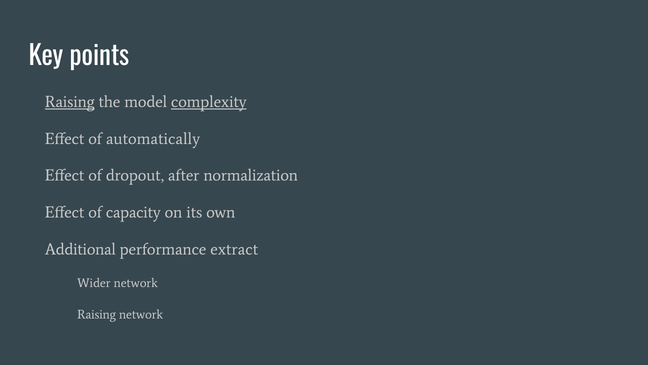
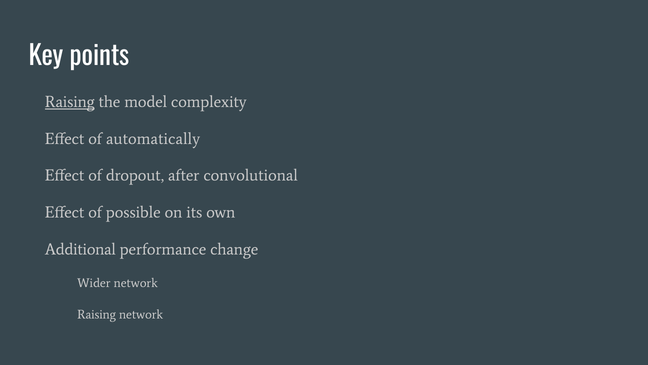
complexity underline: present -> none (209, 102)
normalization: normalization -> convolutional (251, 175)
capacity: capacity -> possible (133, 212)
extract: extract -> change (234, 249)
